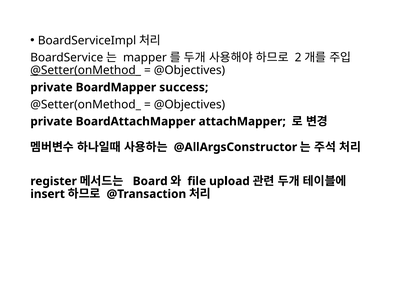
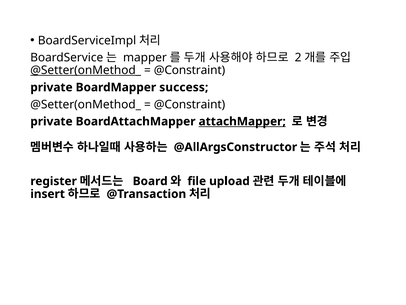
@Objectives: @Objectives -> @Constraint (190, 70)
@Objectives: @Objectives -> @Constraint (190, 104)
attachMapper underline: none -> present (242, 121)
